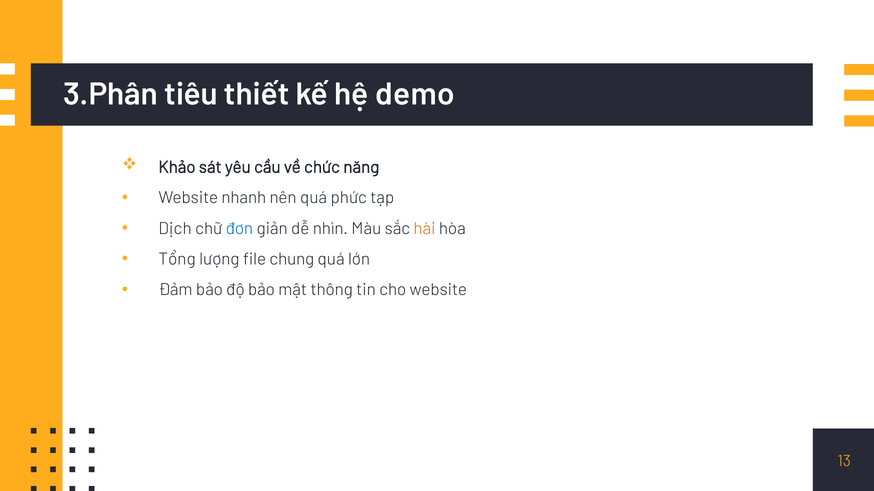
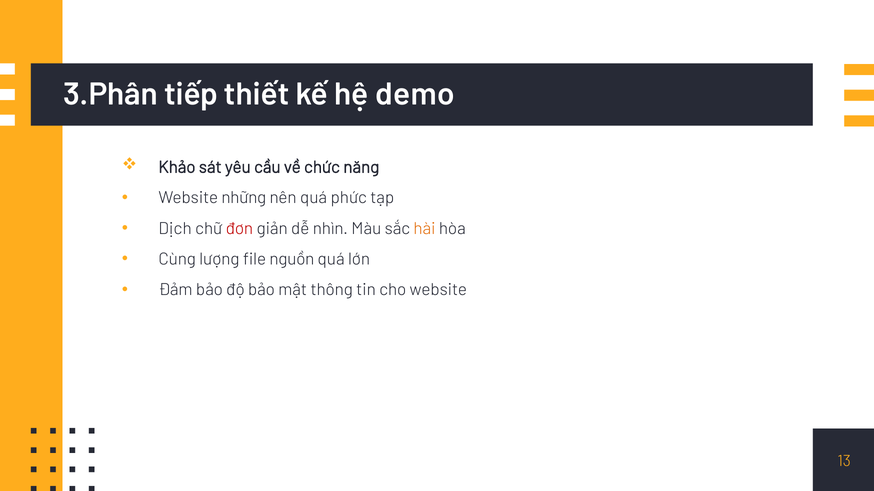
tiêu: tiêu -> tiếp (191, 95)
nhanh: nhanh -> những (244, 198)
đơn colour: blue -> red (239, 229)
Tổng: Tổng -> Cùng (177, 260)
chung: chung -> nguồn (292, 260)
